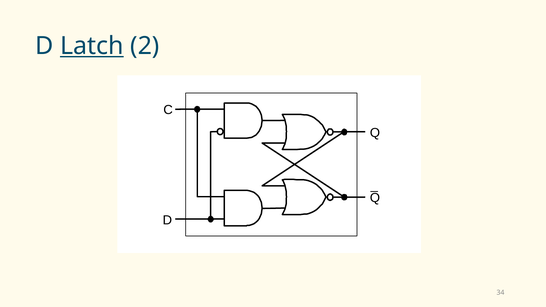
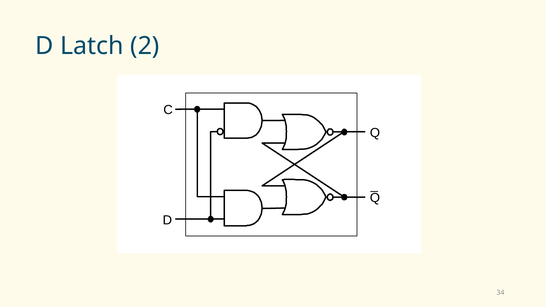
Latch underline: present -> none (92, 46)
